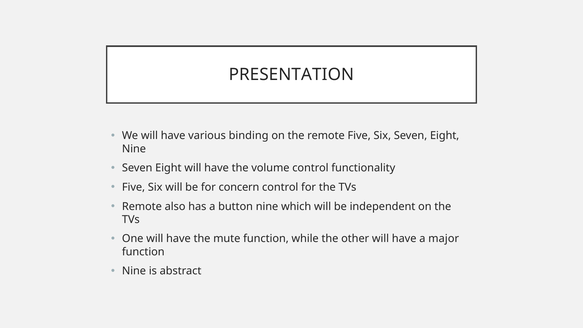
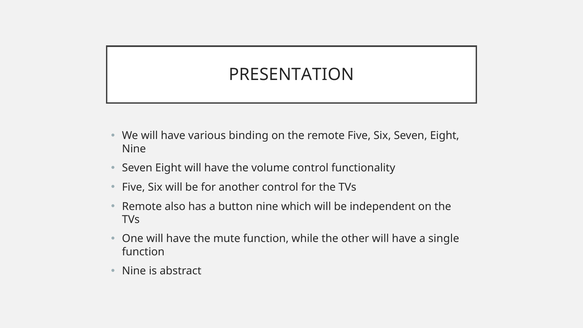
concern: concern -> another (239, 187)
major: major -> single (444, 239)
